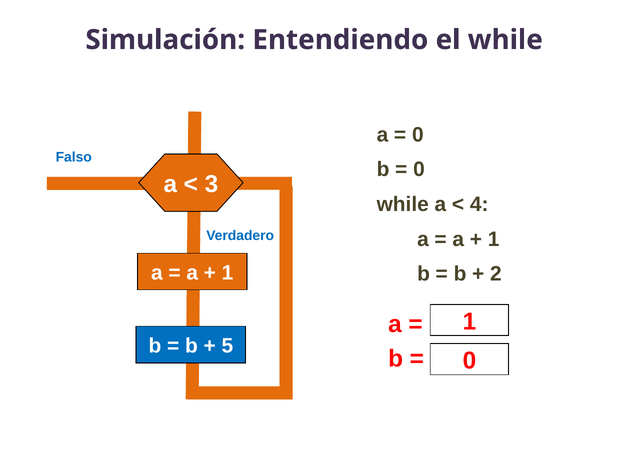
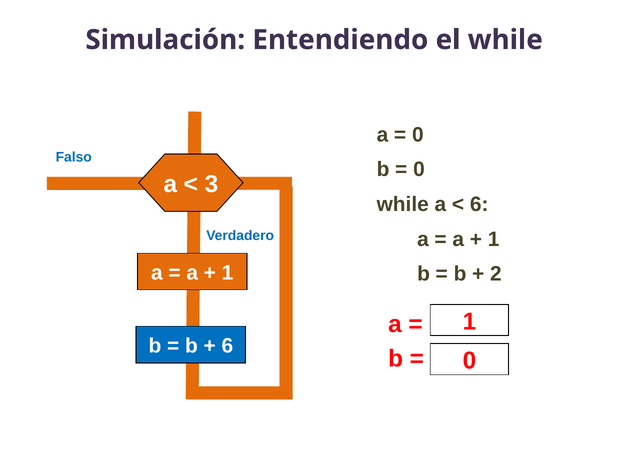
4: 4 -> 6 (479, 204)
5: 5 -> 6 (227, 346)
